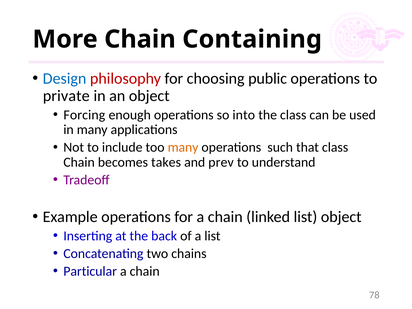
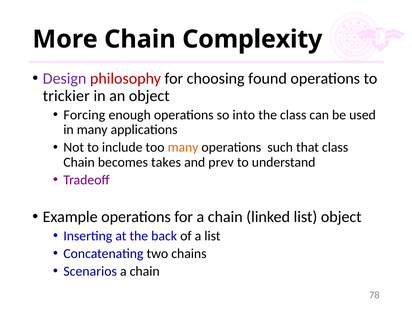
Containing: Containing -> Complexity (252, 39)
Design colour: blue -> purple (65, 79)
public: public -> found (268, 79)
private: private -> trickier (66, 96)
Particular: Particular -> Scenarios (90, 271)
